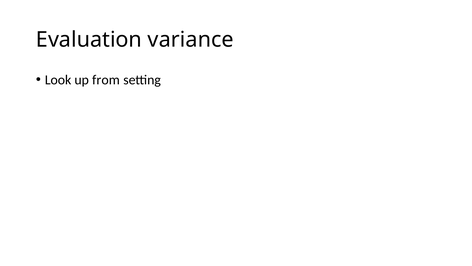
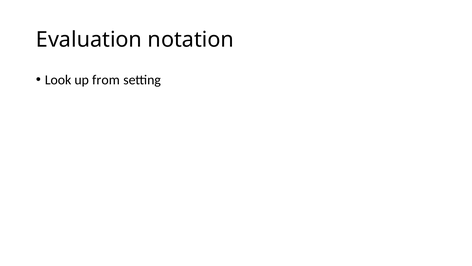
variance: variance -> notation (191, 40)
